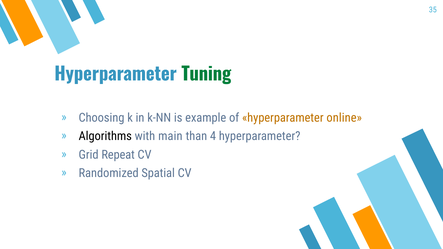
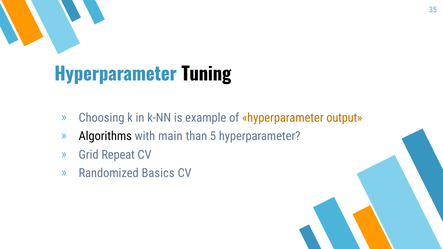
Tuning colour: green -> black (206, 74)
online: online -> output (344, 118)
4: 4 -> 5 (213, 136)
Spatial: Spatial -> Basics (158, 173)
